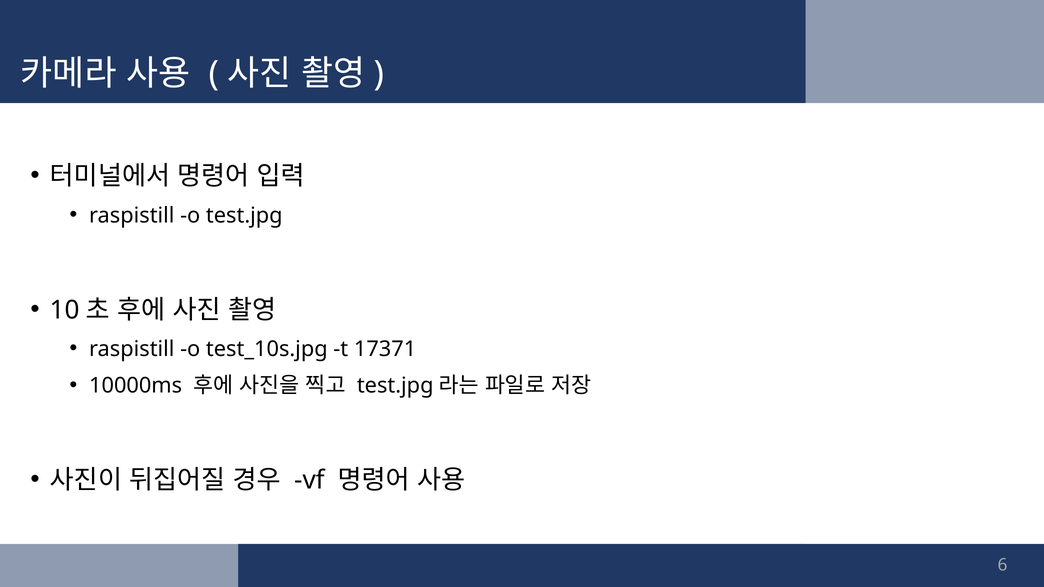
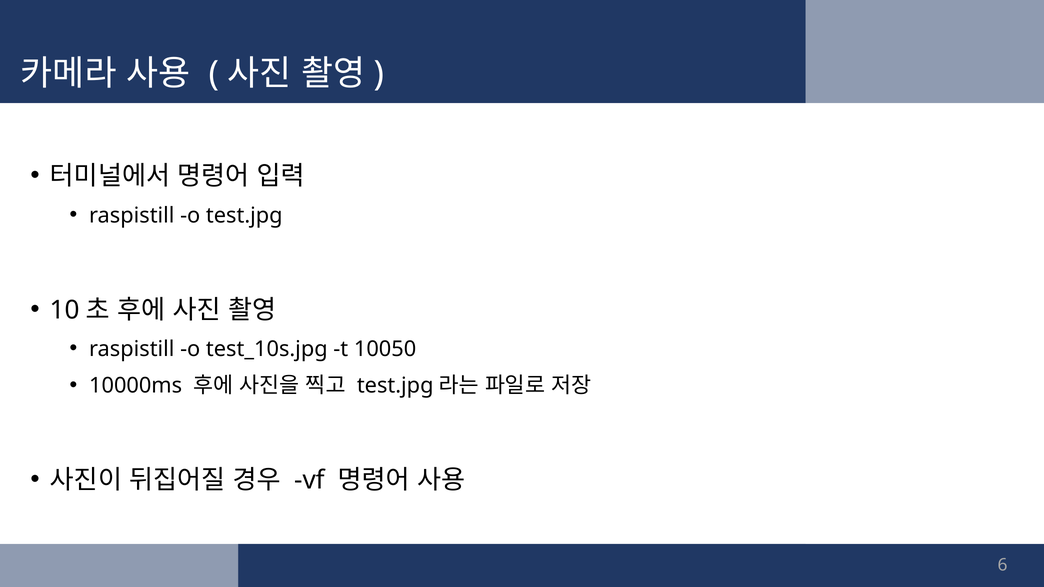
17371: 17371 -> 10050 (385, 349)
